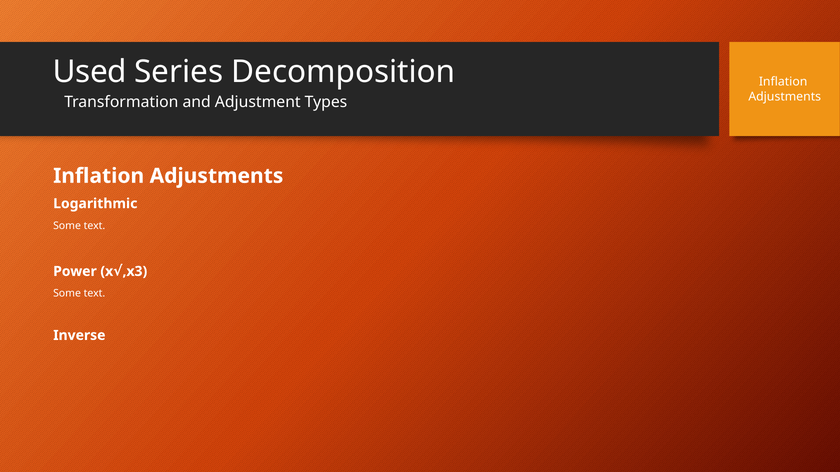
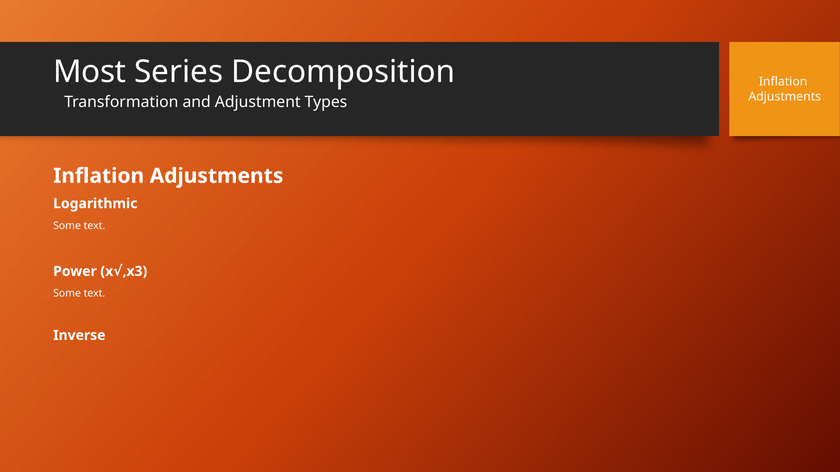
Used: Used -> Most (90, 72)
